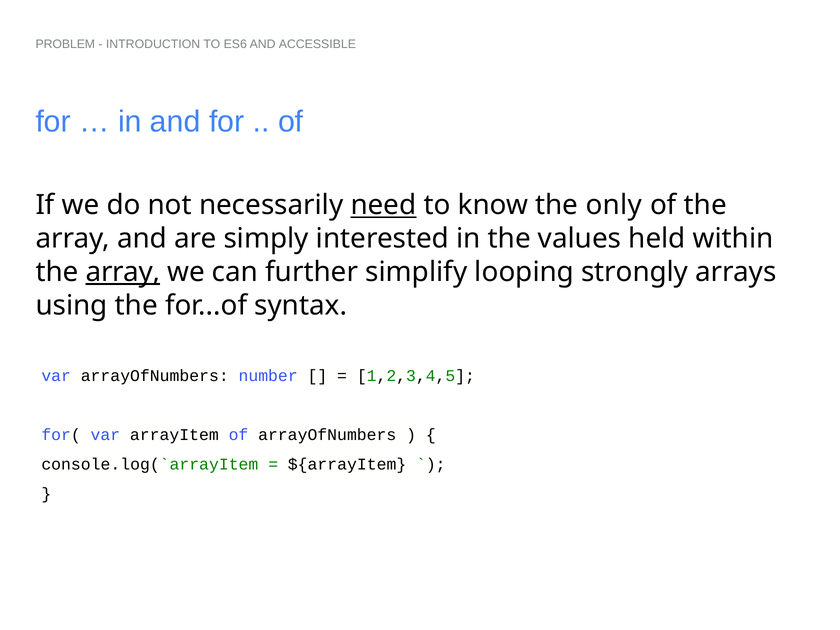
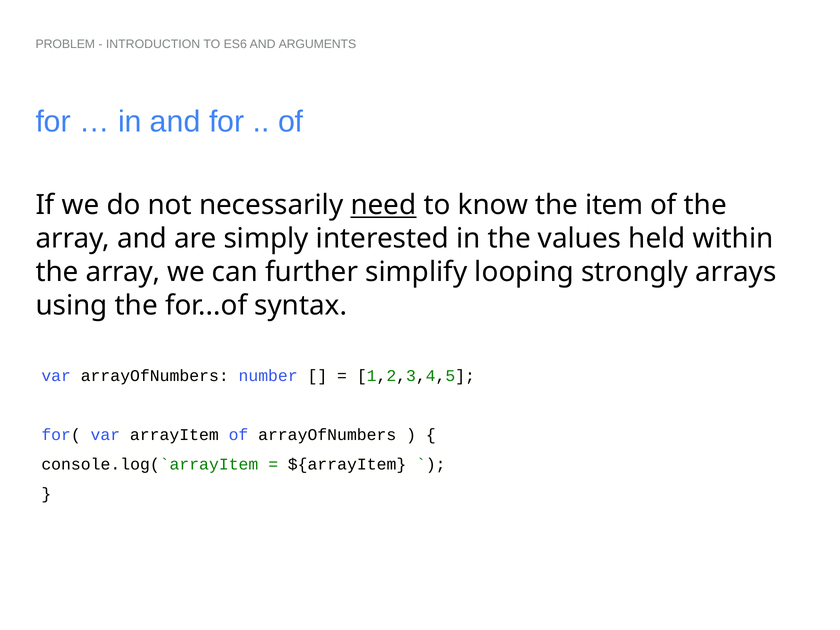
ACCESSIBLE: ACCESSIBLE -> ARGUMENTS (317, 44)
only: only -> item (614, 205)
array underline: present -> none (123, 272)
